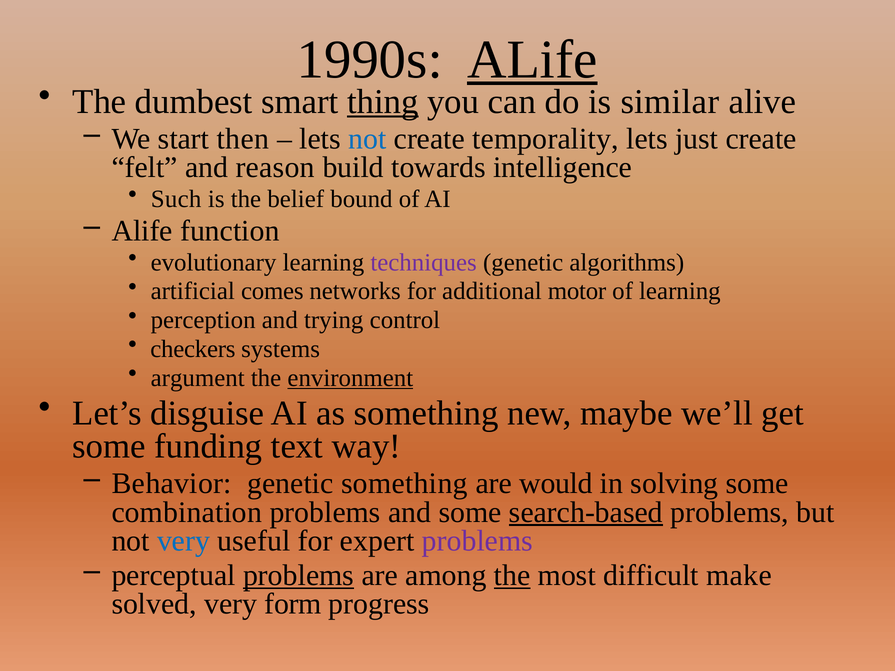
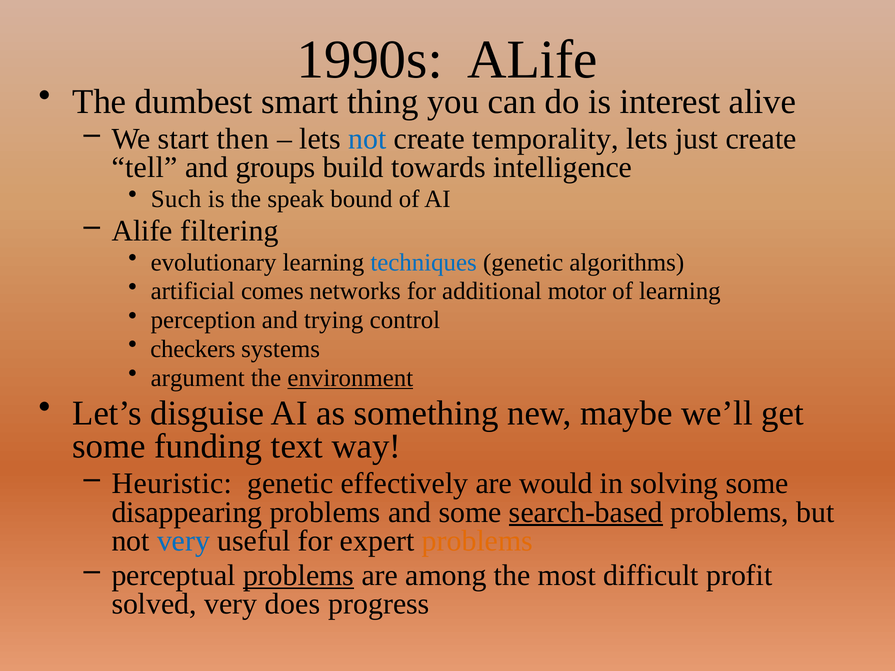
ALife underline: present -> none (532, 60)
thing underline: present -> none (383, 102)
similar: similar -> interest (670, 102)
felt: felt -> tell (144, 168)
reason: reason -> groups (275, 168)
belief: belief -> speak (296, 199)
function: function -> filtering (230, 231)
techniques colour: purple -> blue (424, 263)
Behavior: Behavior -> Heuristic (172, 484)
genetic something: something -> effectively (405, 484)
combination: combination -> disappearing (187, 512)
problems colour: purple -> orange (477, 541)
the underline: present -> none (512, 576)
make: make -> profit (739, 576)
form: form -> does (293, 604)
